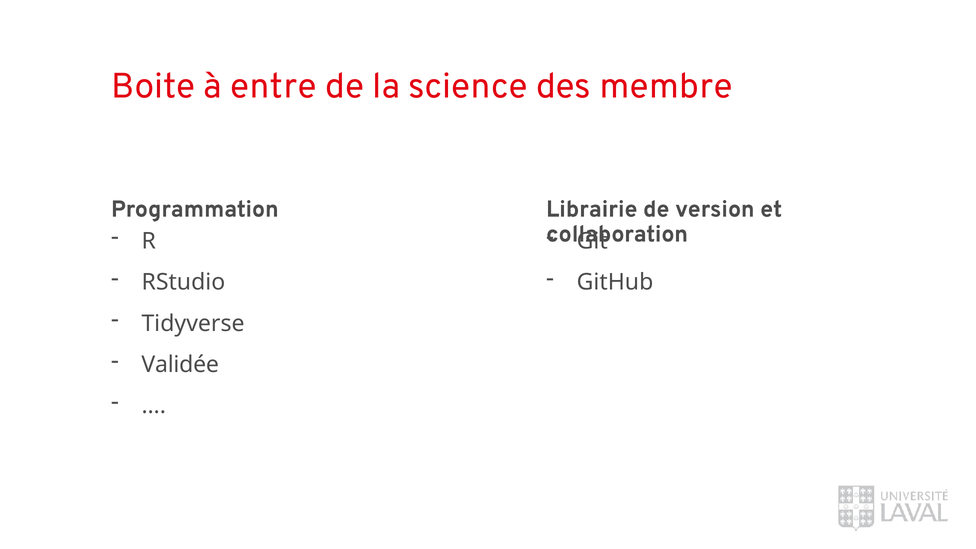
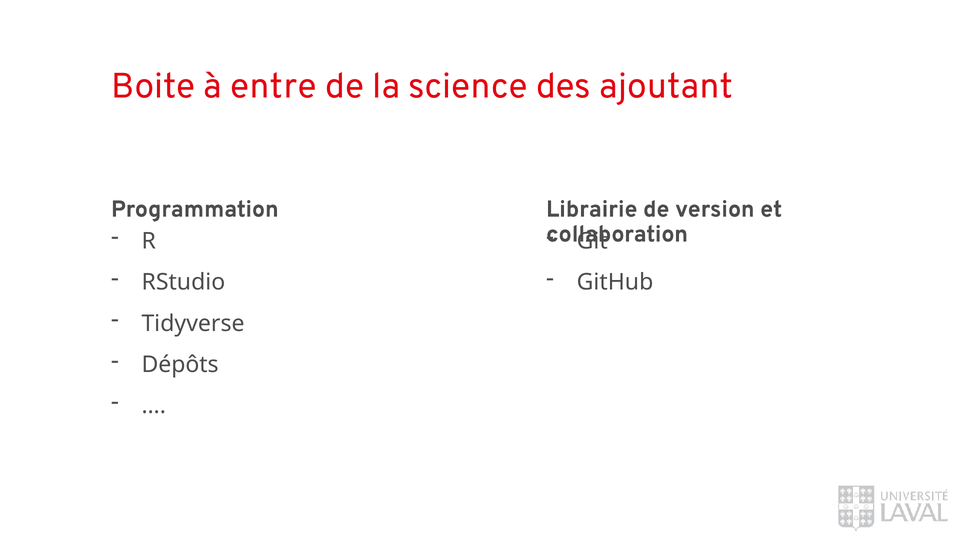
membre: membre -> ajoutant (666, 86)
Validée: Validée -> Dépôts (180, 365)
